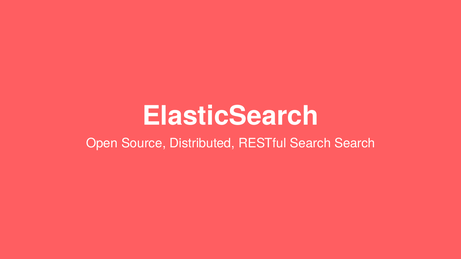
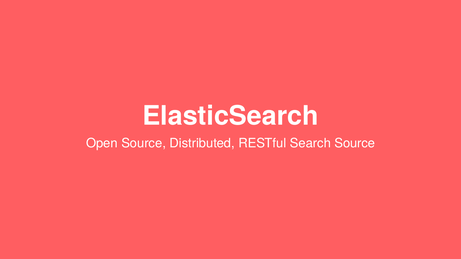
Search Search: Search -> Source (355, 143)
